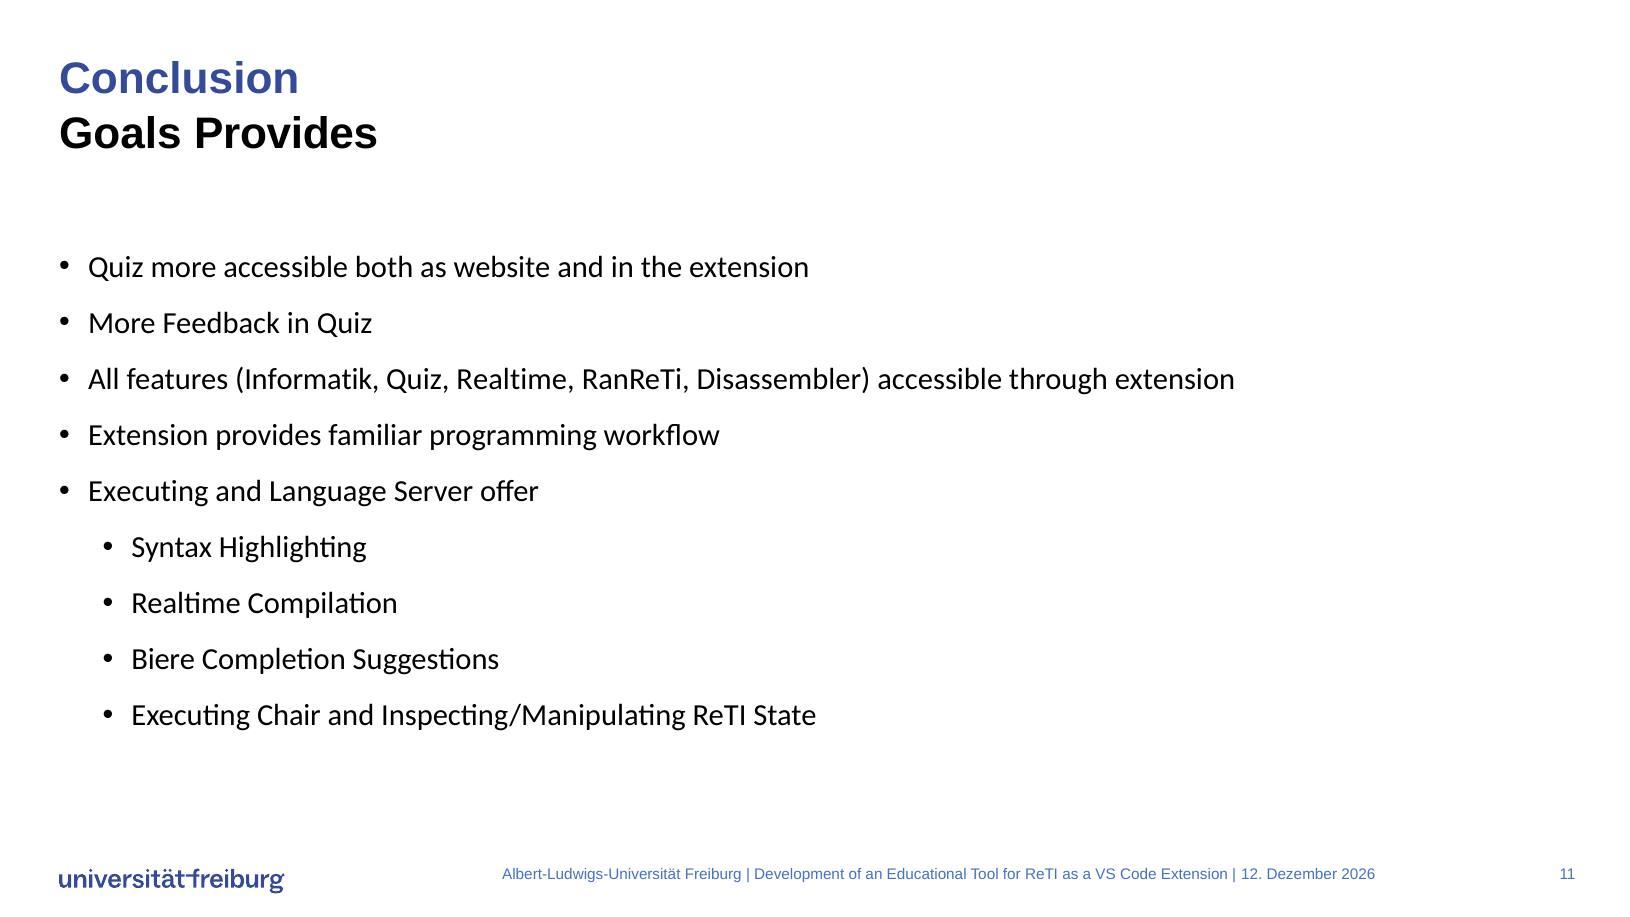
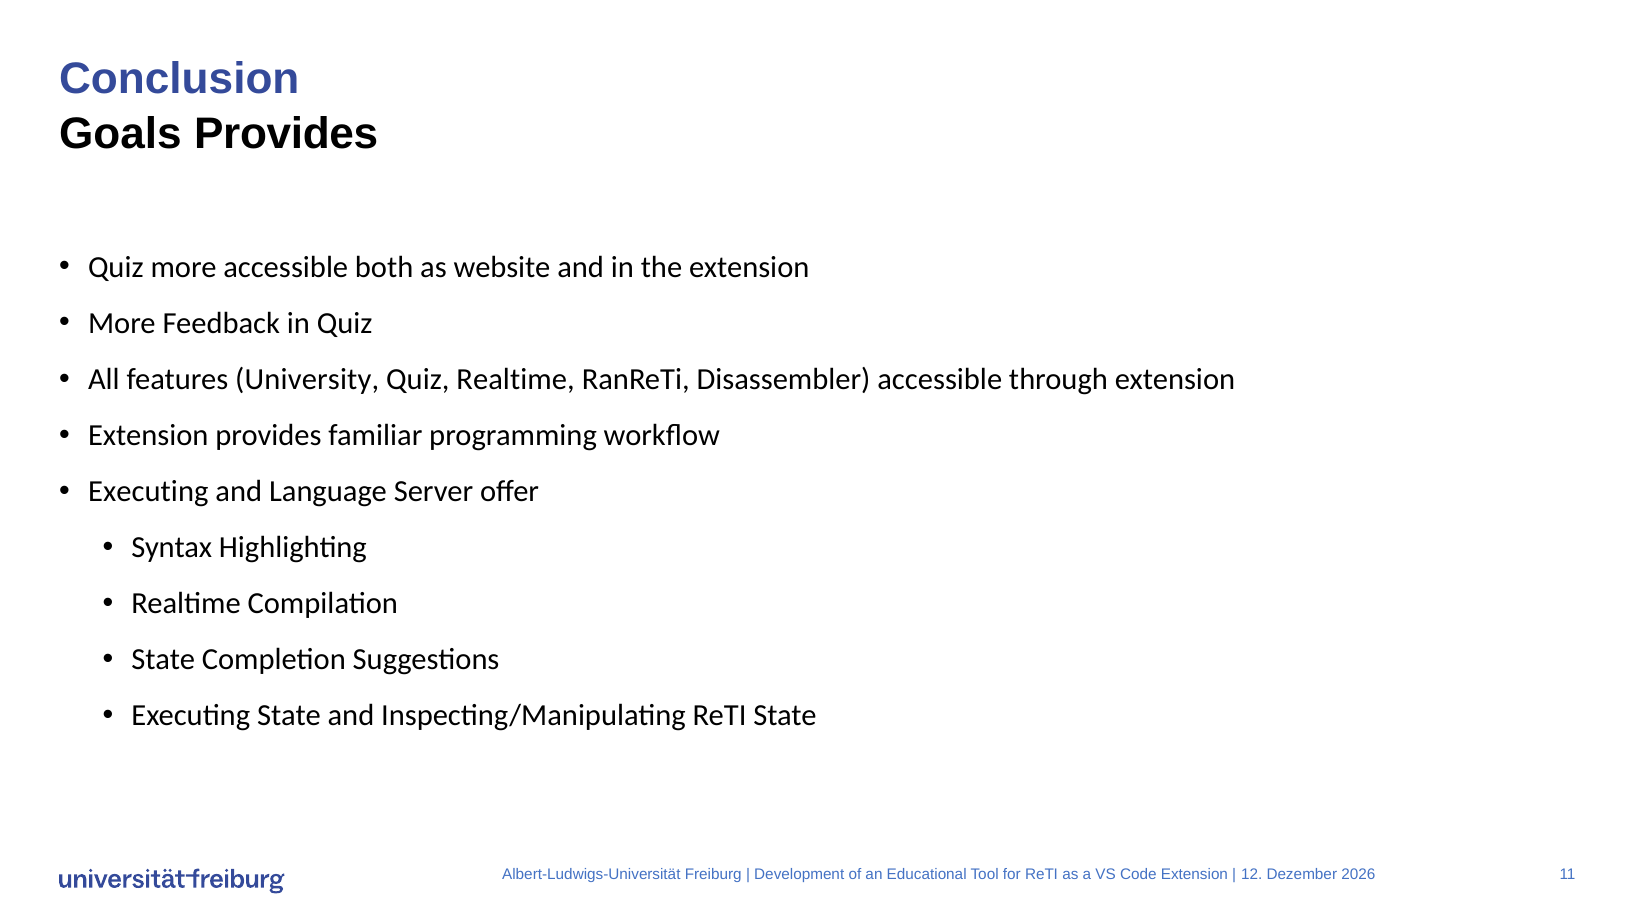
Informatik: Informatik -> University (307, 380)
Biere: Biere -> State (163, 660)
Executing Chair: Chair -> State (289, 716)
